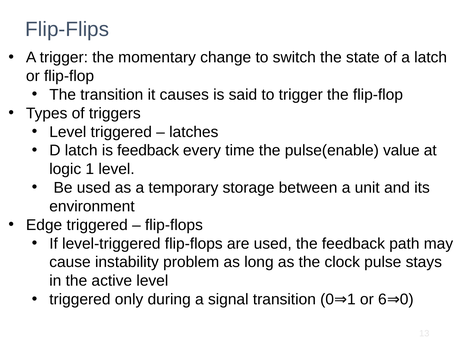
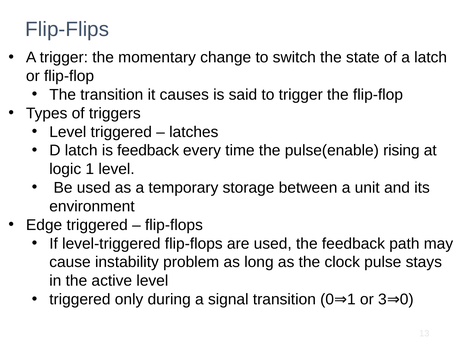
value: value -> rising (401, 151)
6: 6 -> 3 (382, 300)
